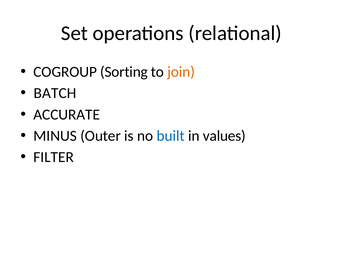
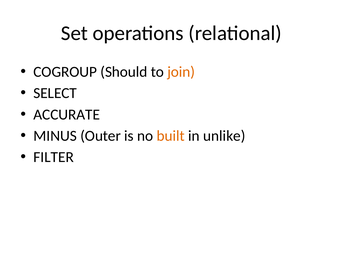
Sorting: Sorting -> Should (124, 72)
BATCH: BATCH -> SELECT (55, 93)
built colour: blue -> orange (171, 136)
values: values -> unlike (224, 136)
